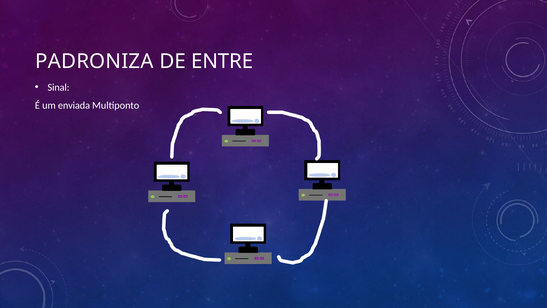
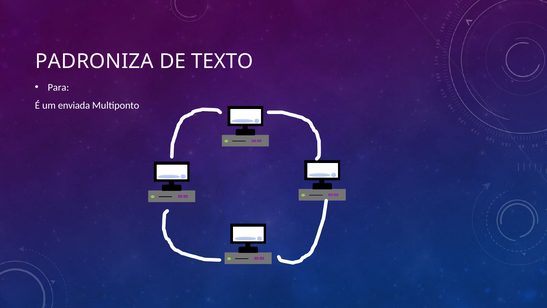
ENTRE: ENTRE -> TEXTO (222, 61)
Sinal: Sinal -> Para (58, 87)
